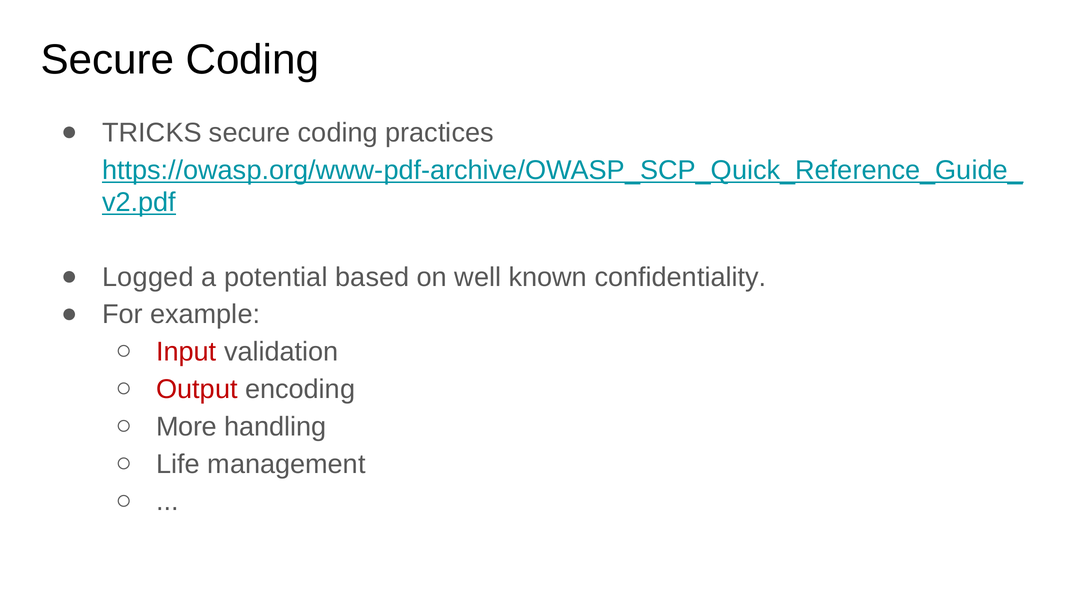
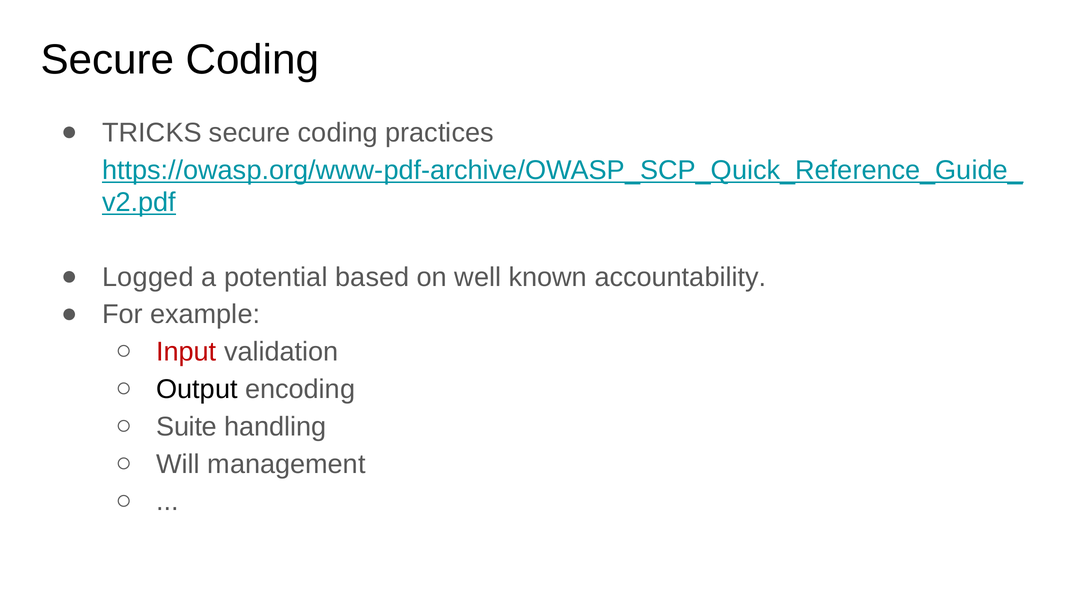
confidentiality: confidentiality -> accountability (680, 277)
Output colour: red -> black (197, 390)
More: More -> Suite (187, 427)
Life: Life -> Will (178, 464)
